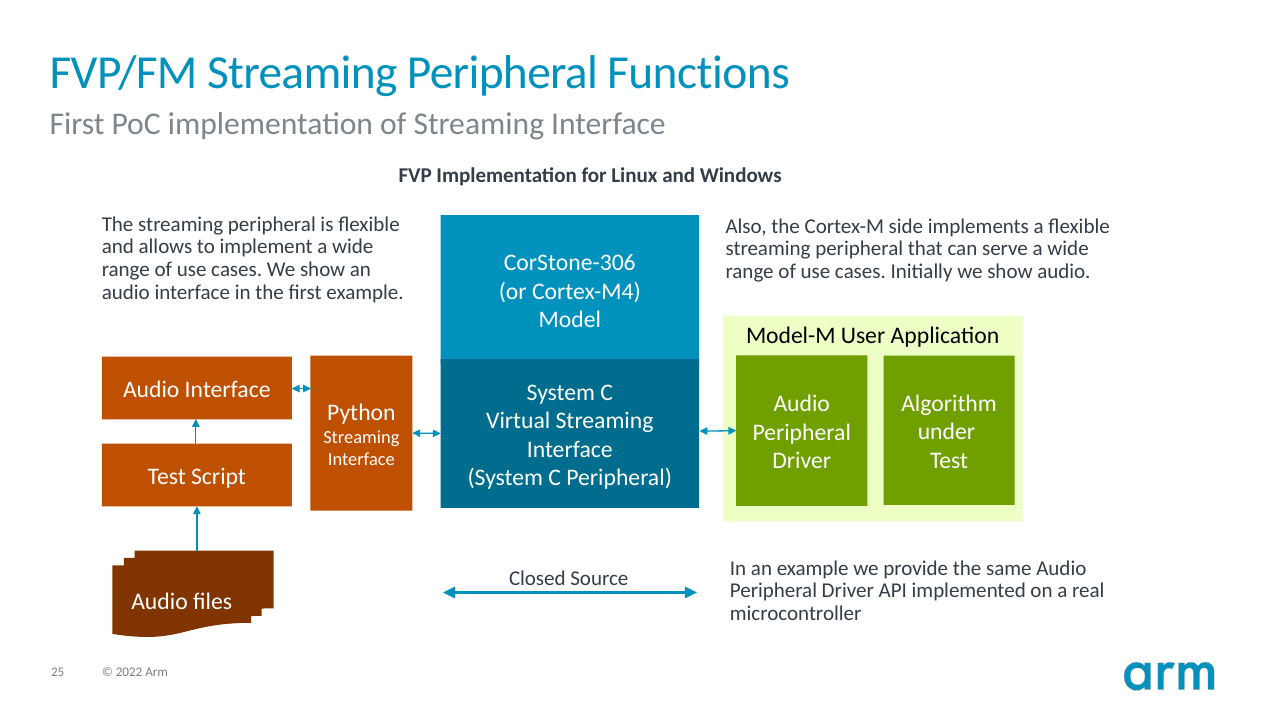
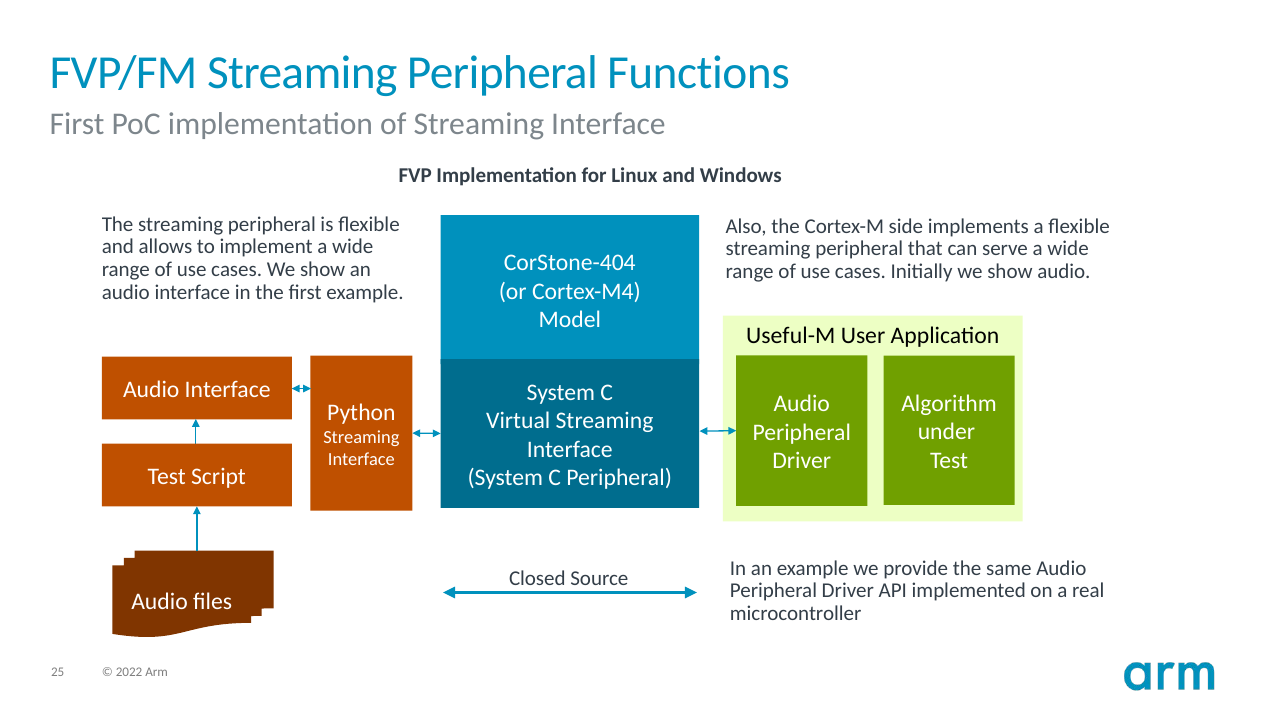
CorStone-306: CorStone-306 -> CorStone-404 (570, 263)
Model-M: Model-M -> Useful-M (791, 336)
